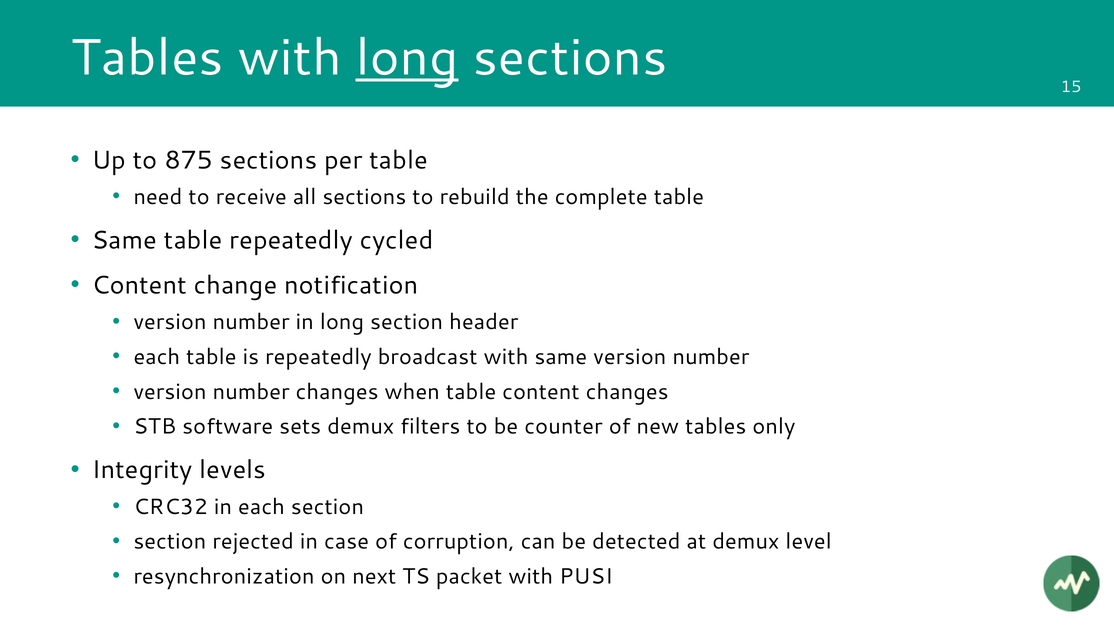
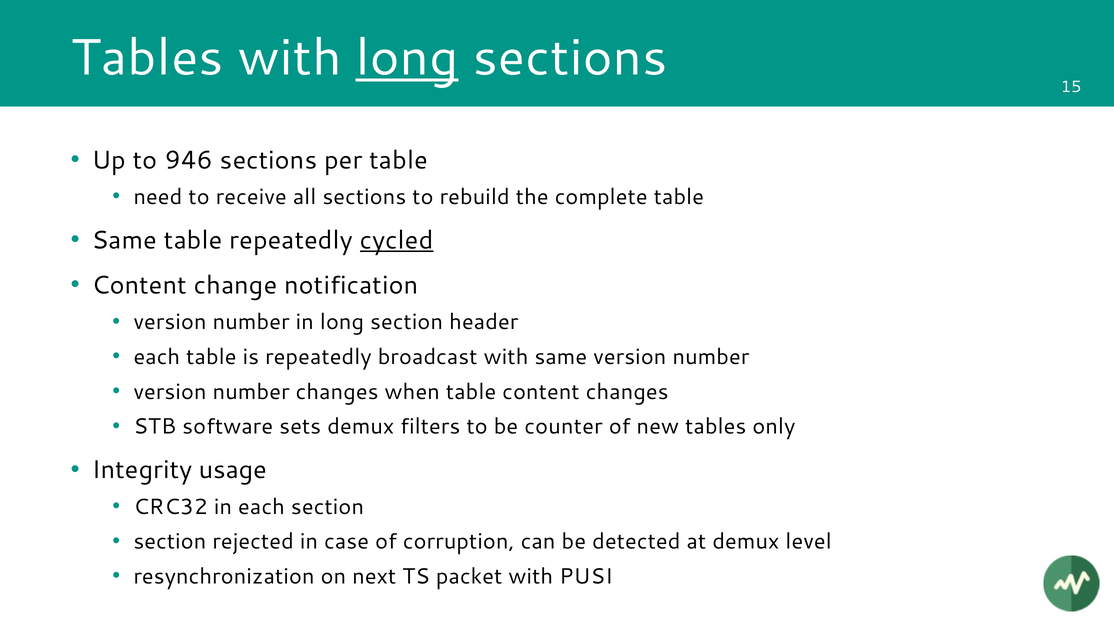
875: 875 -> 946 (189, 160)
cycled underline: none -> present (397, 240)
levels: levels -> usage (233, 471)
